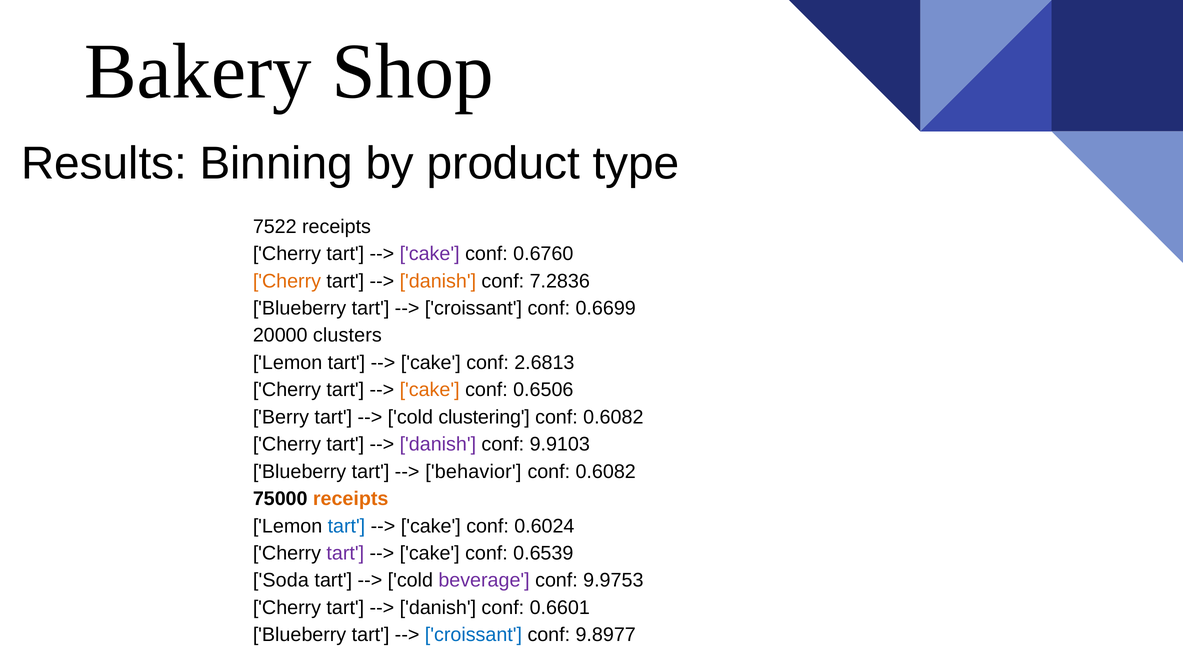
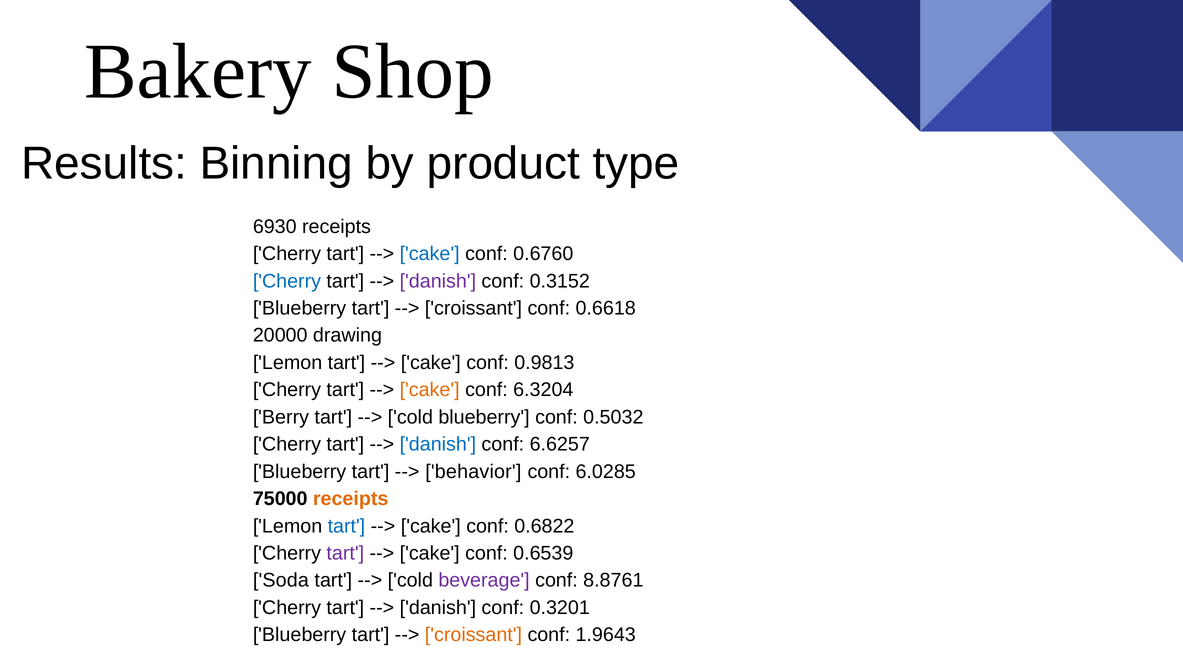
7522: 7522 -> 6930 (275, 226)
cake colour: purple -> blue (430, 254)
Cherry colour: orange -> blue (287, 281)
danish colour: orange -> purple (438, 281)
7.2836: 7.2836 -> 0.3152 (560, 281)
0.6699: 0.6699 -> 0.6618 (606, 308)
clusters: clusters -> drawing (347, 335)
2.6813: 2.6813 -> 0.9813 (544, 362)
0.6506: 0.6506 -> 6.3204 (543, 390)
cold clustering: clustering -> blueberry (484, 417)
0.6082: 0.6082 -> 0.5032 (613, 417)
danish colour: purple -> blue (438, 444)
9.9103: 9.9103 -> 6.6257 (560, 444)
0.6082: 0.6082 -> 6.0285 (606, 471)
0.6024: 0.6024 -> 0.6822 (544, 526)
9.9753: 9.9753 -> 8.8761 (613, 580)
0.6601: 0.6601 -> 0.3201 (560, 607)
croissant colour: blue -> orange (473, 634)
9.8977: 9.8977 -> 1.9643 (606, 634)
